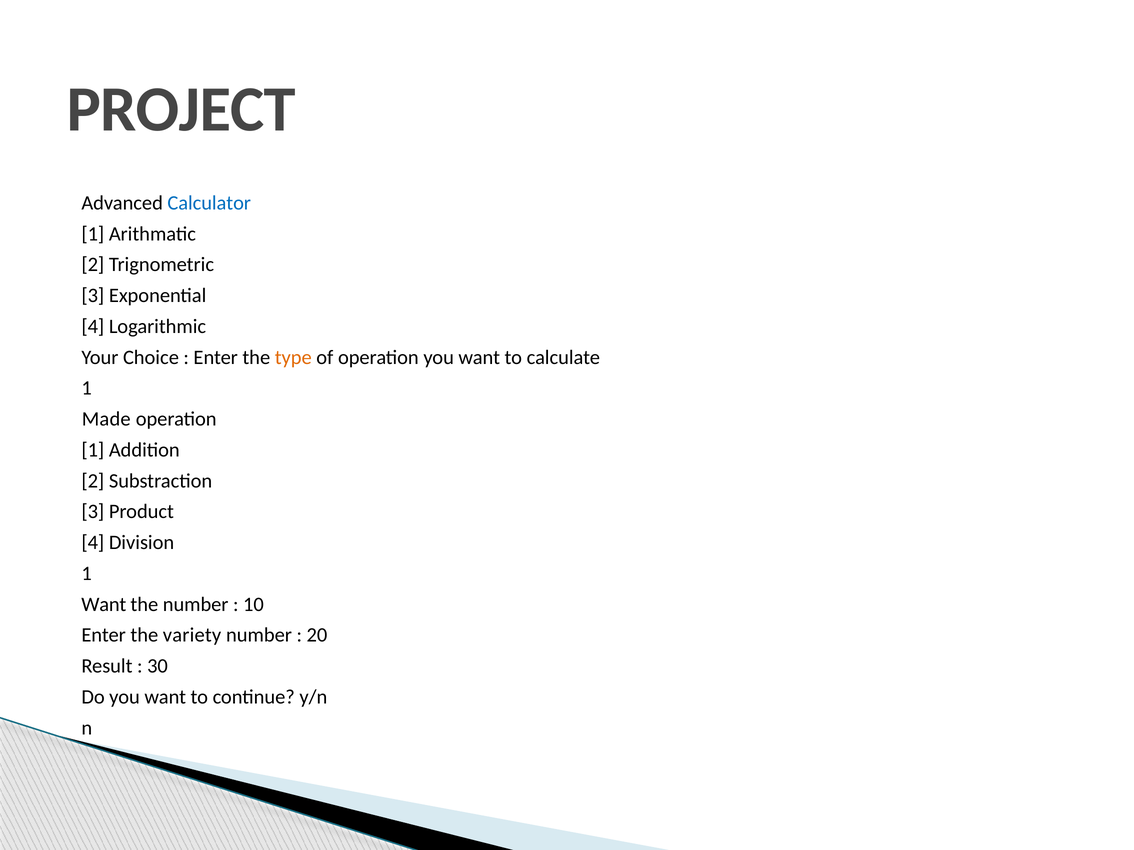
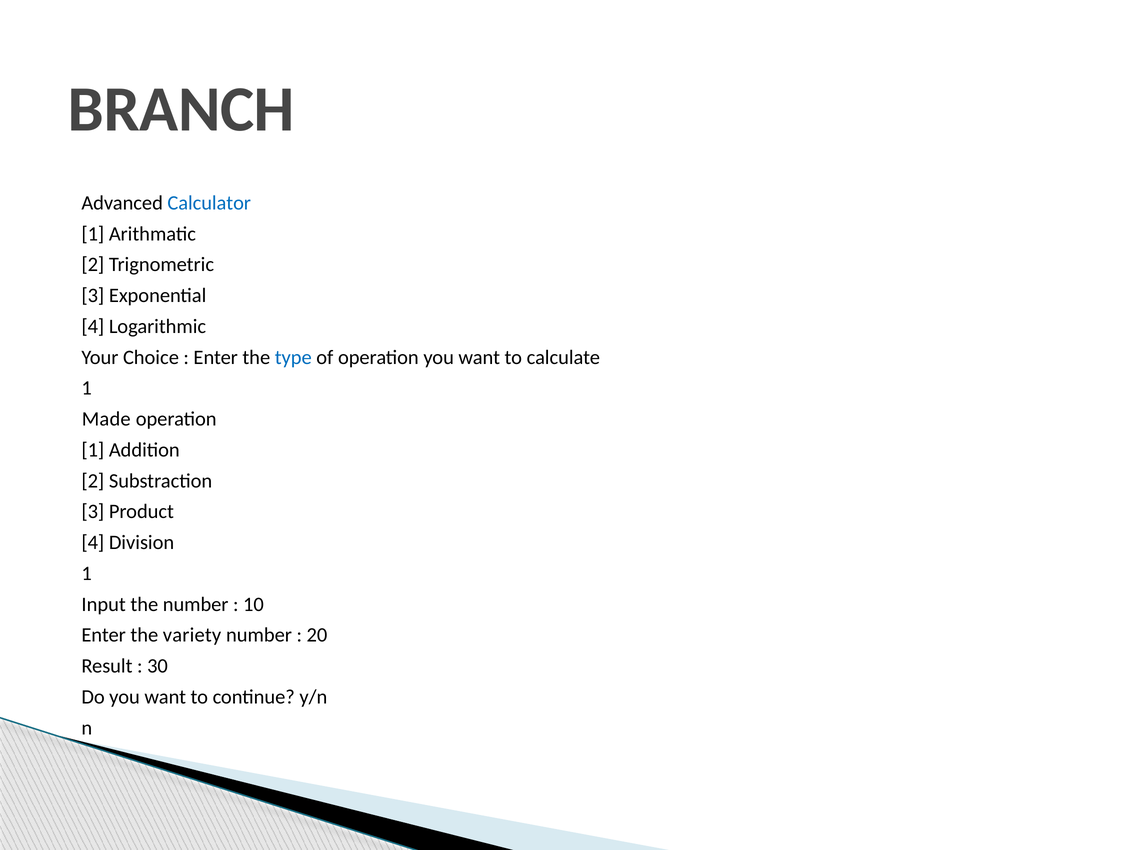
PROJECT: PROJECT -> BRANCH (181, 109)
type colour: orange -> blue (293, 358)
Want: Want -> Input (104, 605)
